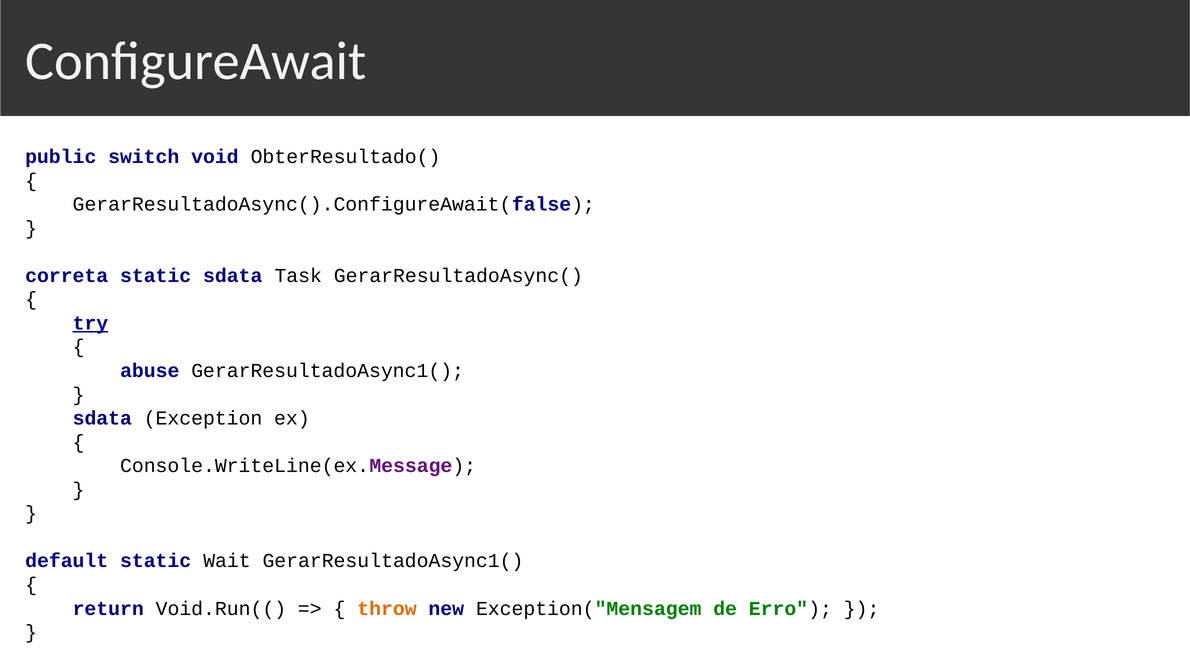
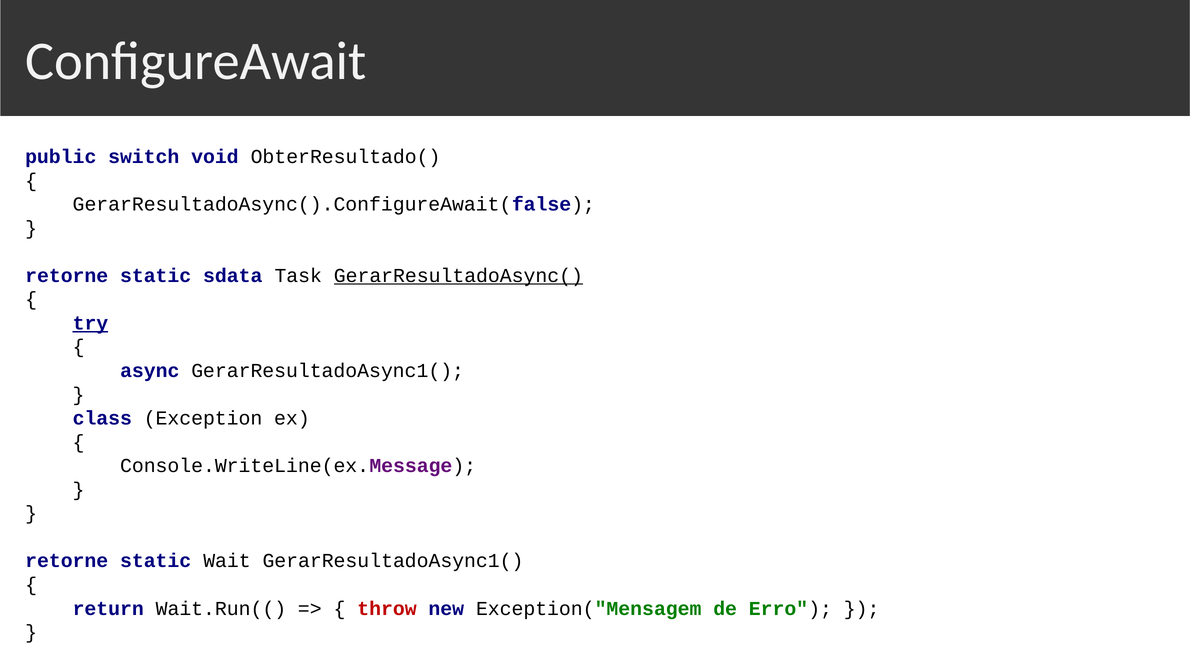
correta: correta -> retorne (67, 276)
GerarResultadoAsync( underline: none -> present (458, 276)
abuse: abuse -> async (150, 371)
sdata: sdata -> class (102, 419)
default: default -> retorne (67, 561)
Void.Run((: Void.Run(( -> Wait.Run(( (221, 609)
throw colour: orange -> red (387, 609)
